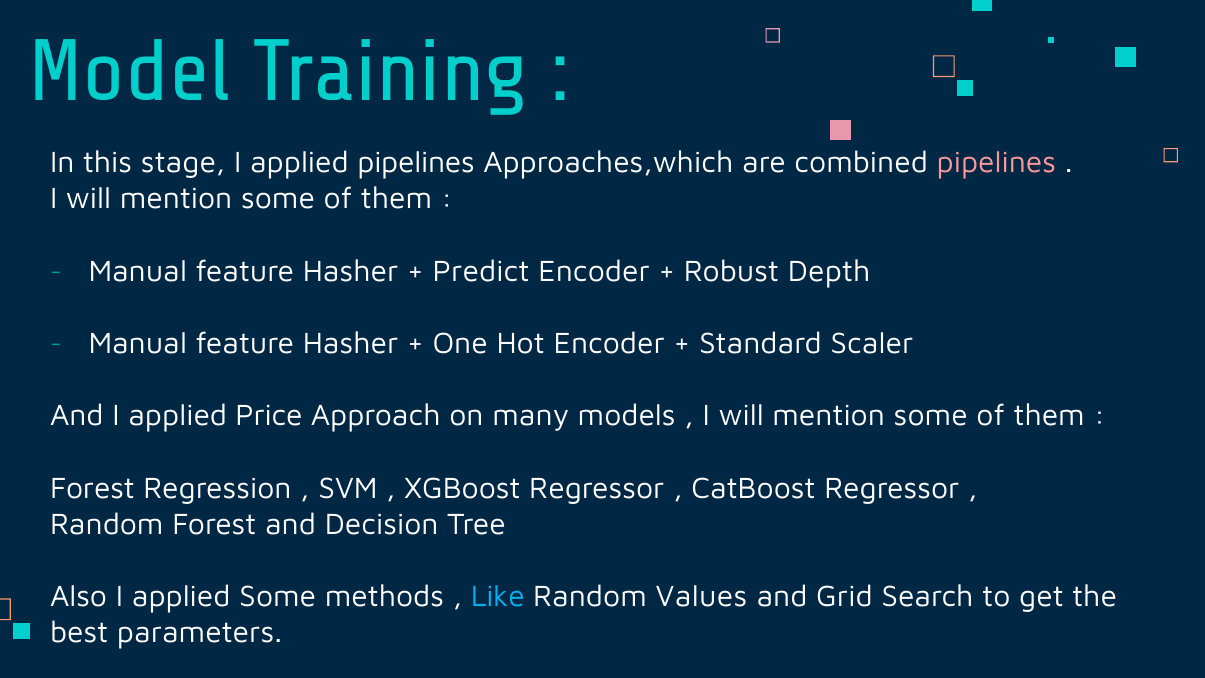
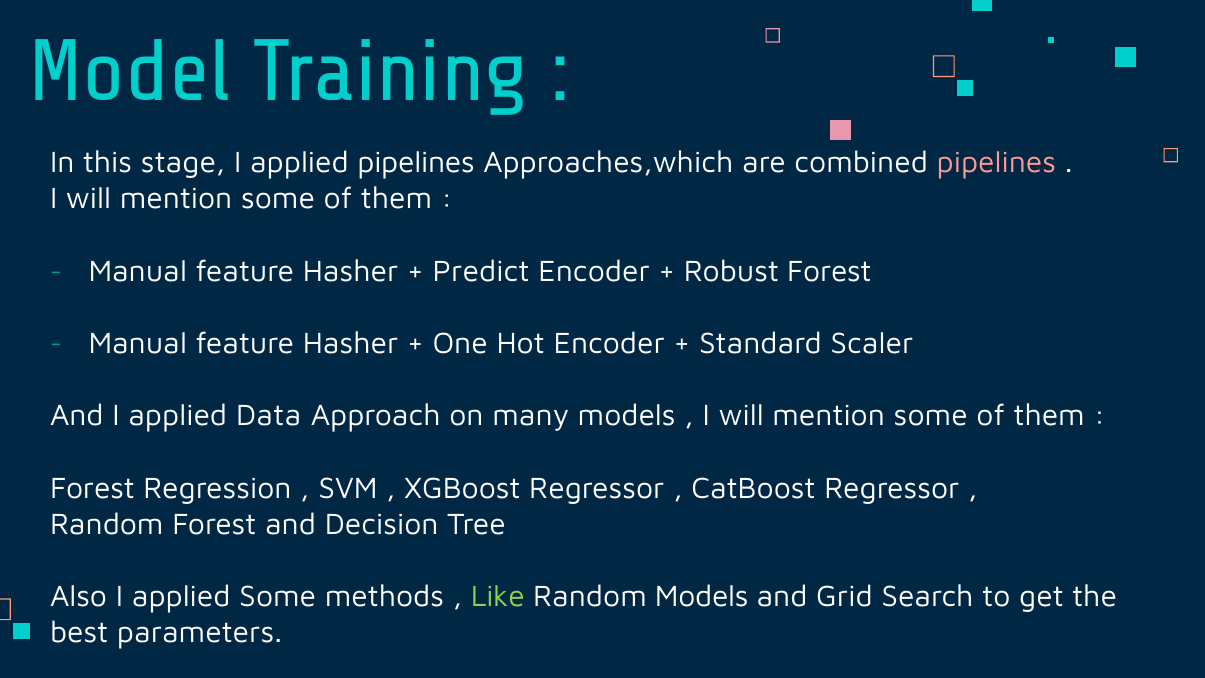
Robust Depth: Depth -> Forest (829, 271)
Price: Price -> Data (269, 416)
Like colour: light blue -> light green (498, 596)
Random Values: Values -> Models (702, 596)
